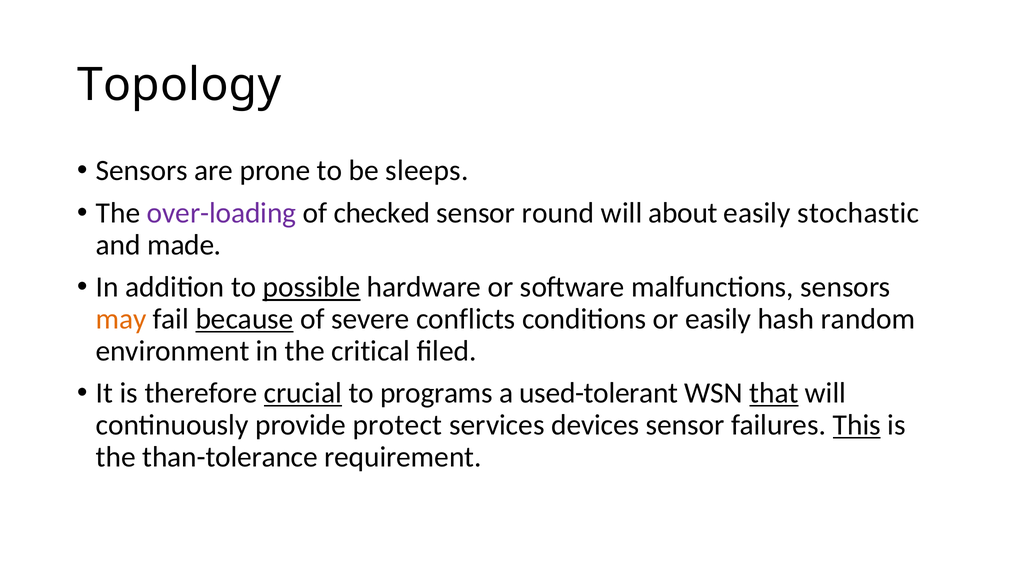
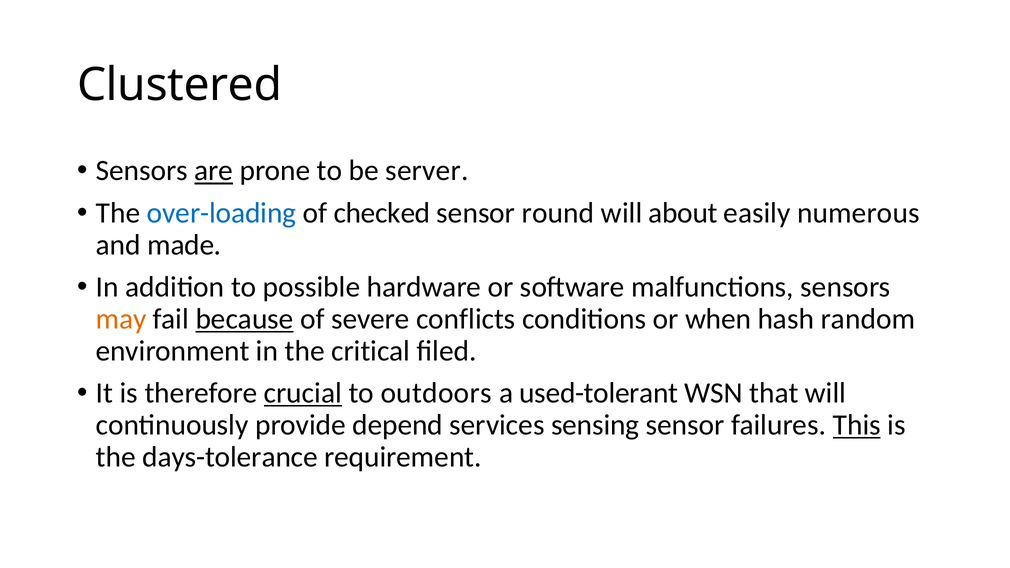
Topology: Topology -> Clustered (180, 85)
are underline: none -> present (214, 171)
sleeps: sleeps -> server (427, 171)
over-loading colour: purple -> blue (222, 213)
stochastic: stochastic -> numerous (858, 213)
possible underline: present -> none (311, 287)
or easily: easily -> when (718, 319)
programs: programs -> outdoors (436, 393)
that underline: present -> none (774, 393)
protect: protect -> depend (398, 425)
devices: devices -> sensing (595, 425)
than-tolerance: than-tolerance -> days-tolerance (230, 457)
